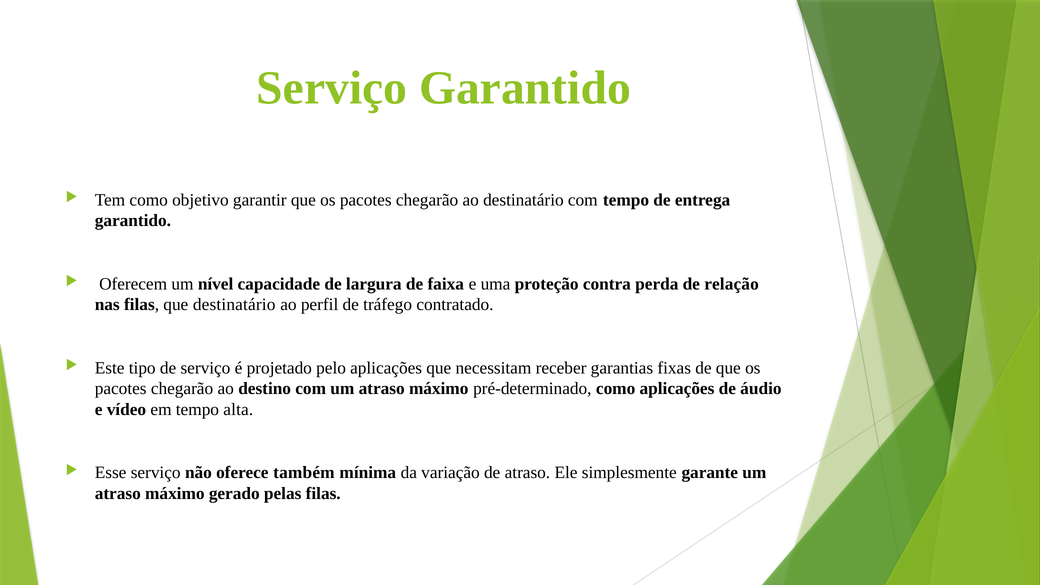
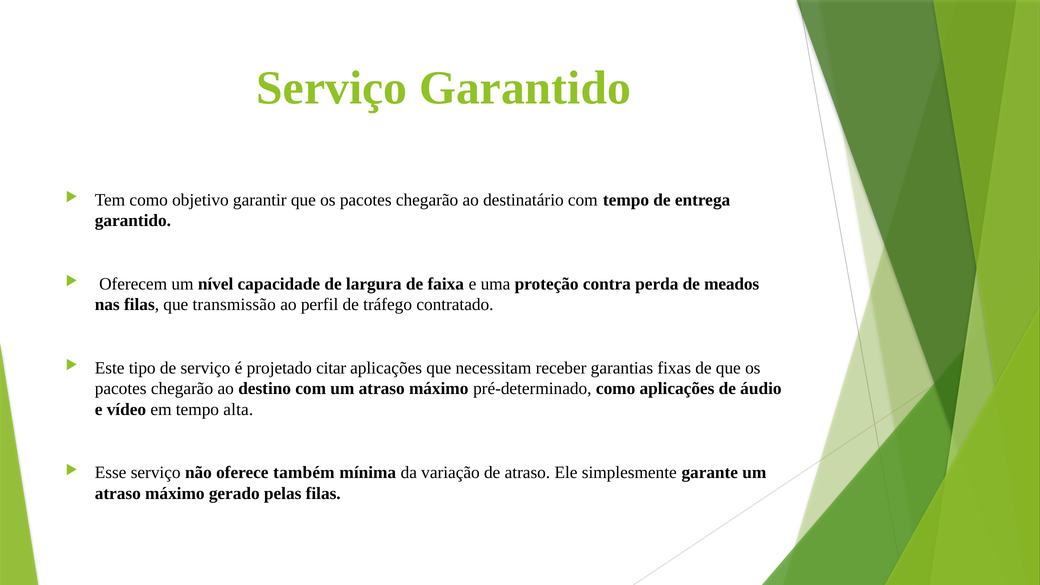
relação: relação -> meados (732, 284)
que destinatário: destinatário -> transmissão (234, 305)
pelo: pelo -> citar (331, 368)
